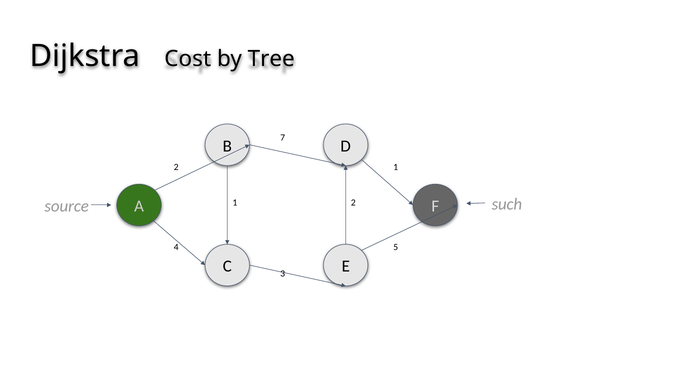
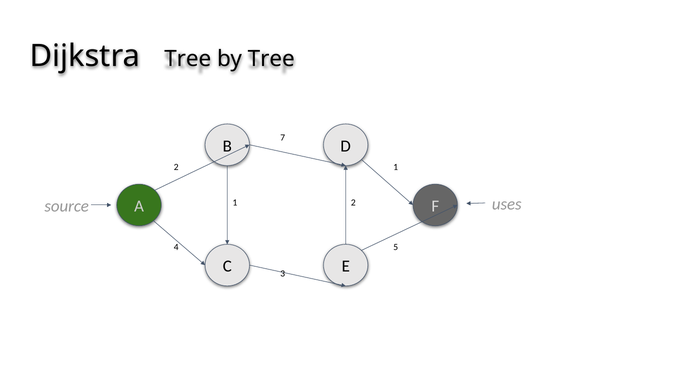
Dijkstra Cost: Cost -> Tree (188, 59)
such: such -> uses (507, 204)
